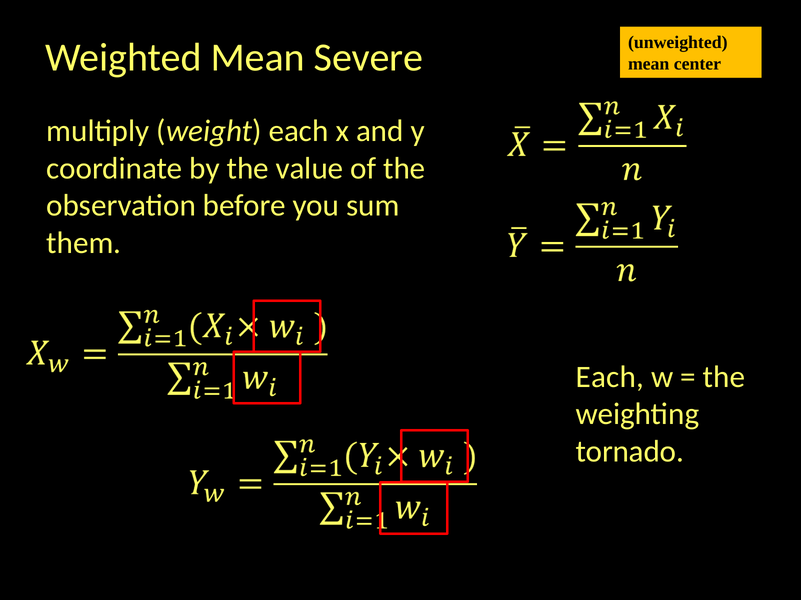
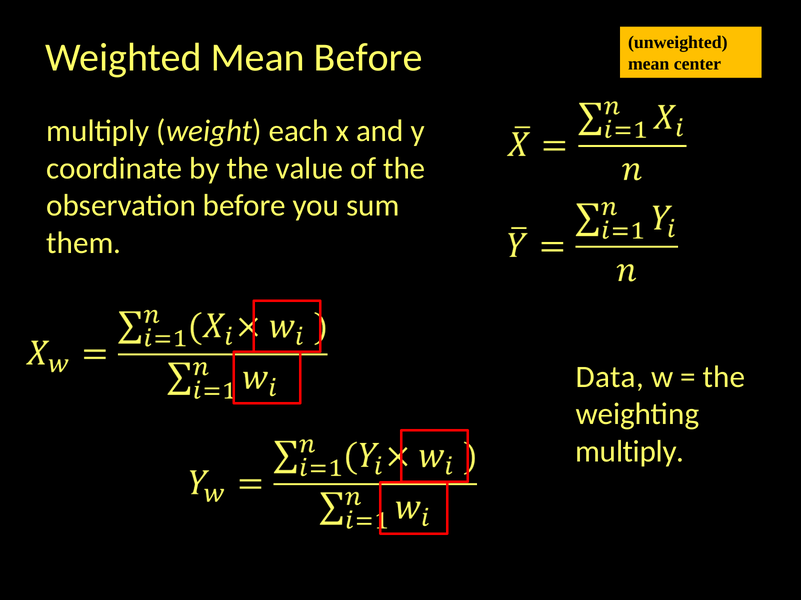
Mean Severe: Severe -> Before (368, 58)
Each: Each -> Data (610, 377)
tornado: tornado -> multiply (630, 452)
